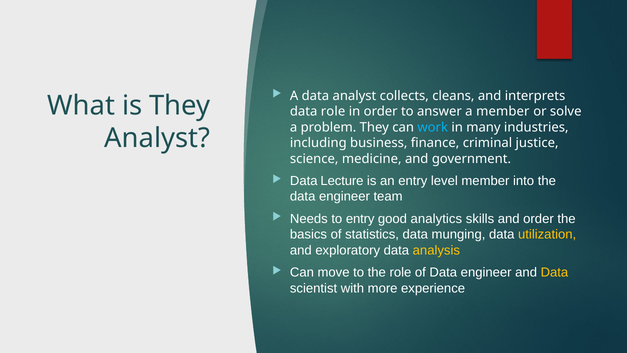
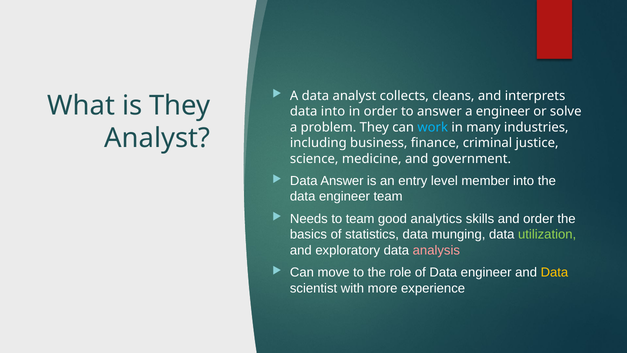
data role: role -> into (333, 111)
a member: member -> engineer (503, 111)
Data Lecture: Lecture -> Answer (342, 181)
to entry: entry -> team (360, 219)
utilization colour: yellow -> light green (547, 234)
analysis colour: yellow -> pink (436, 250)
